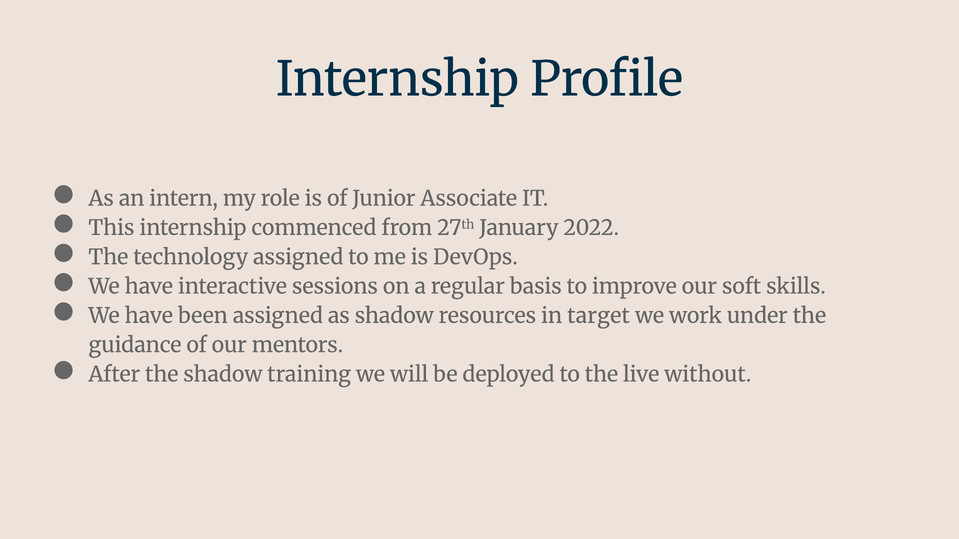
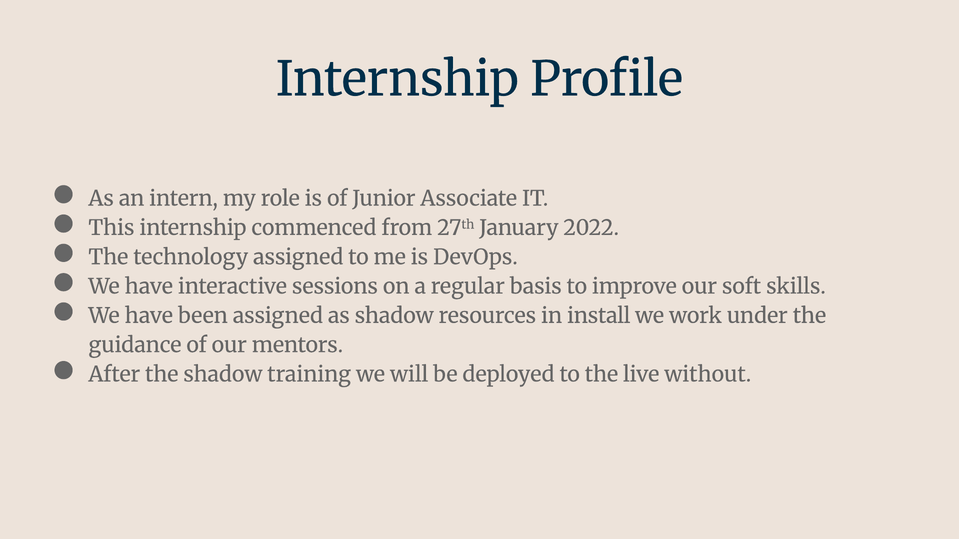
target: target -> install (599, 316)
